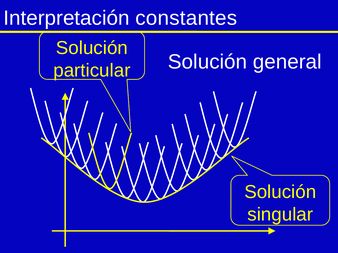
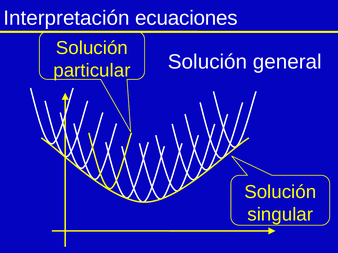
constantes: constantes -> ecuaciones (186, 18)
